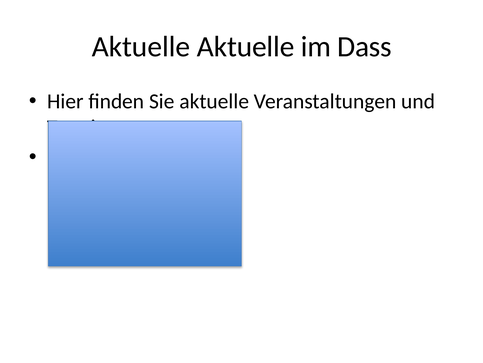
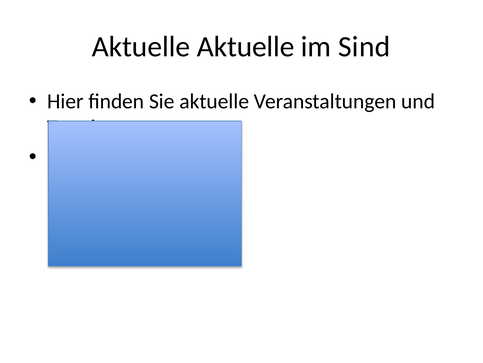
Dass: Dass -> Sind (364, 47)
